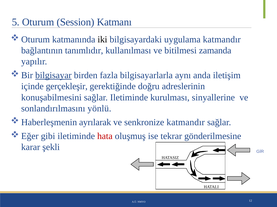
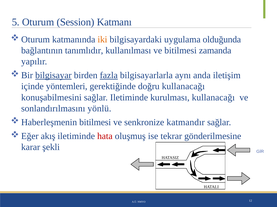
iki colour: black -> orange (102, 40)
uygulama katmandır: katmandır -> olduğunda (222, 40)
fazla underline: none -> present (109, 76)
gerçekleşir: gerçekleşir -> yöntemleri (67, 87)
doğru adreslerinin: adreslerinin -> kullanacağı (183, 87)
kurulması sinyallerine: sinyallerine -> kullanacağı (213, 98)
ayrılarak: ayrılarak -> bitilmesi (95, 123)
gibi: gibi -> akış (48, 137)
